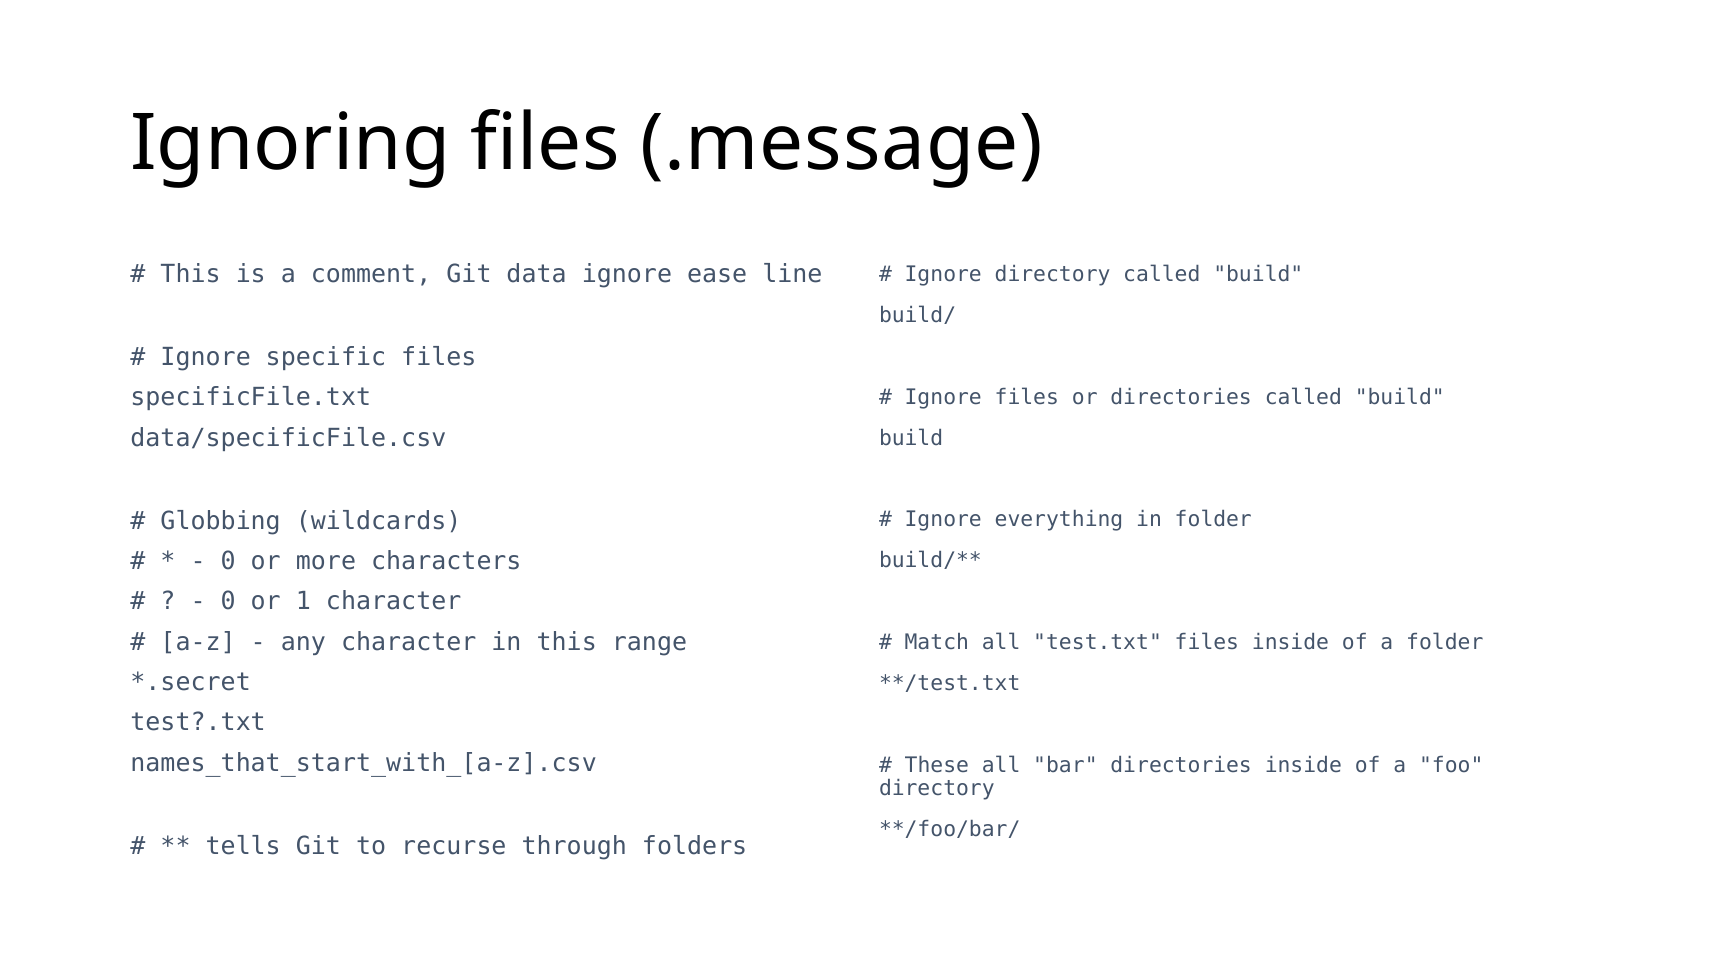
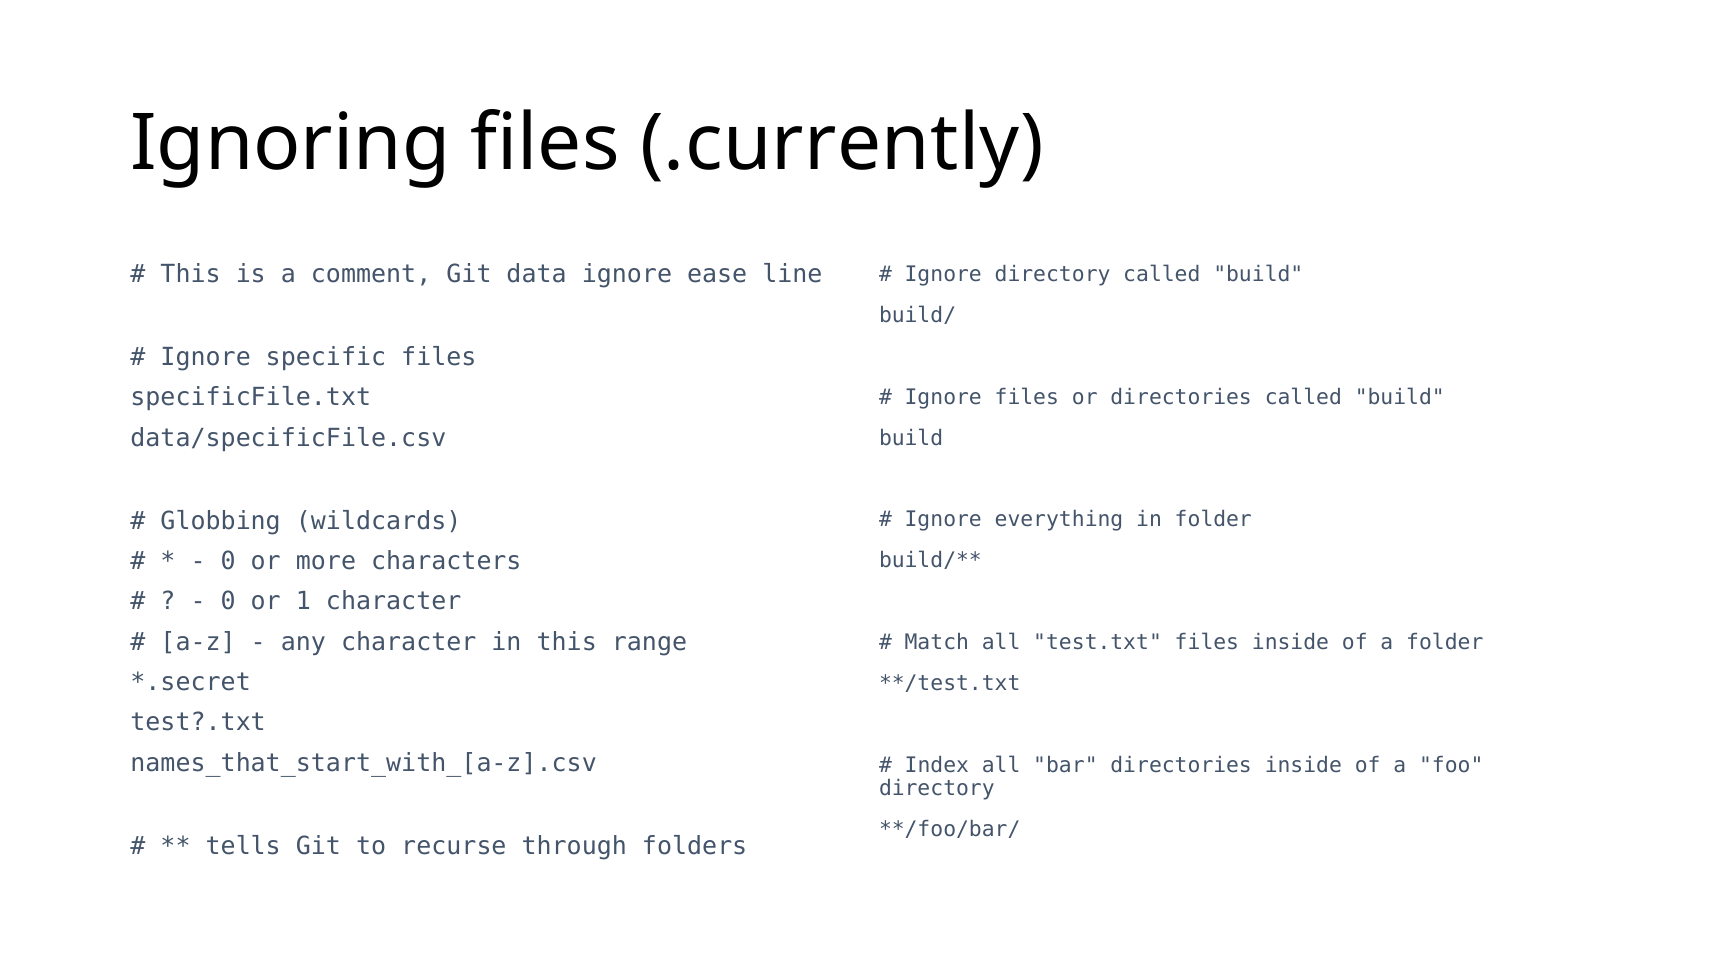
.message: .message -> .currently (842, 144)
These: These -> Index (937, 765)
